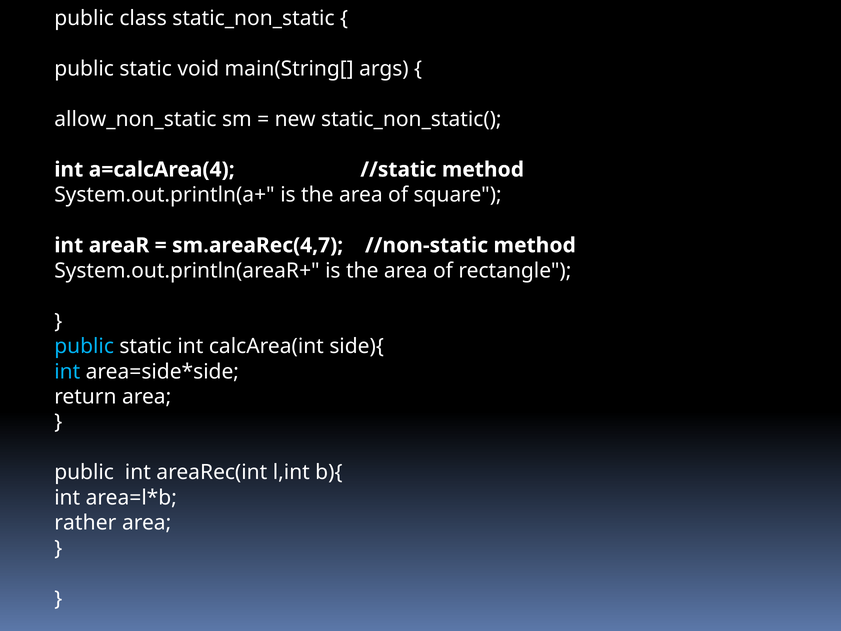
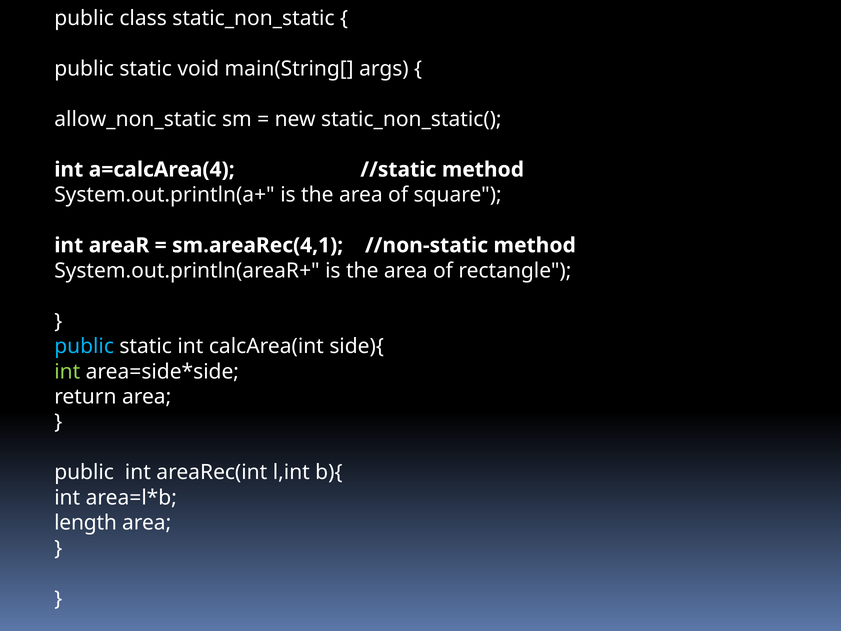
sm.areaRec(4,7: sm.areaRec(4,7 -> sm.areaRec(4,1 (258, 245)
int colour: light blue -> light green (67, 371)
rather: rather -> length (86, 523)
